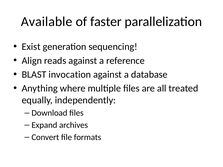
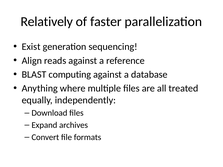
Available: Available -> Relatively (47, 22)
invocation: invocation -> computing (70, 75)
